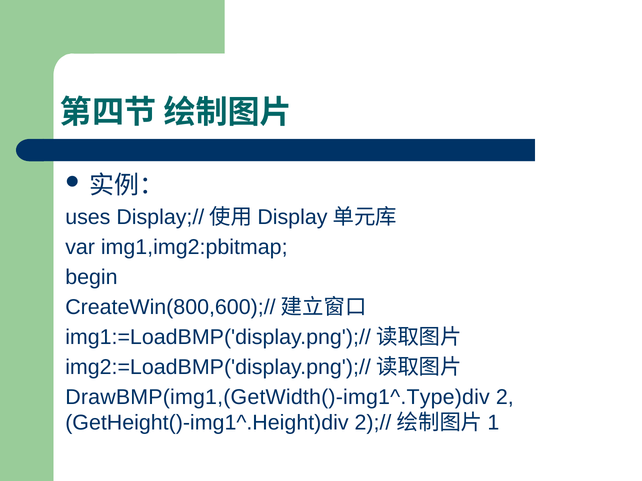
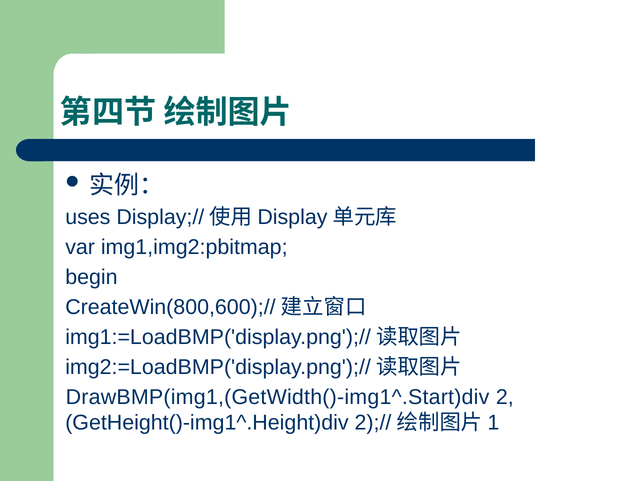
DrawBMP(img1,(GetWidth()-img1^.Type)div: DrawBMP(img1,(GetWidth()-img1^.Type)div -> DrawBMP(img1,(GetWidth()-img1^.Start)div (278, 397)
